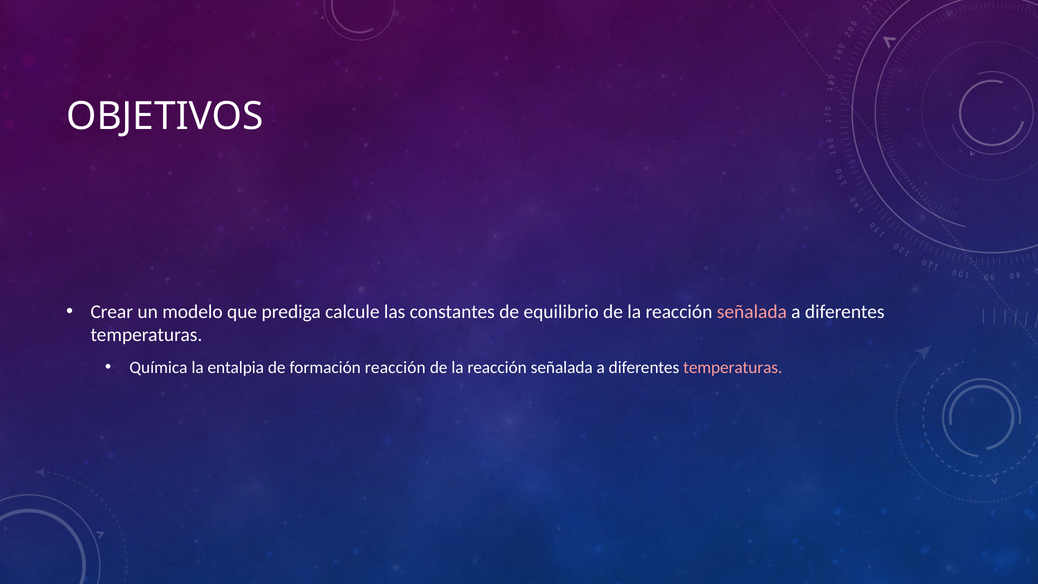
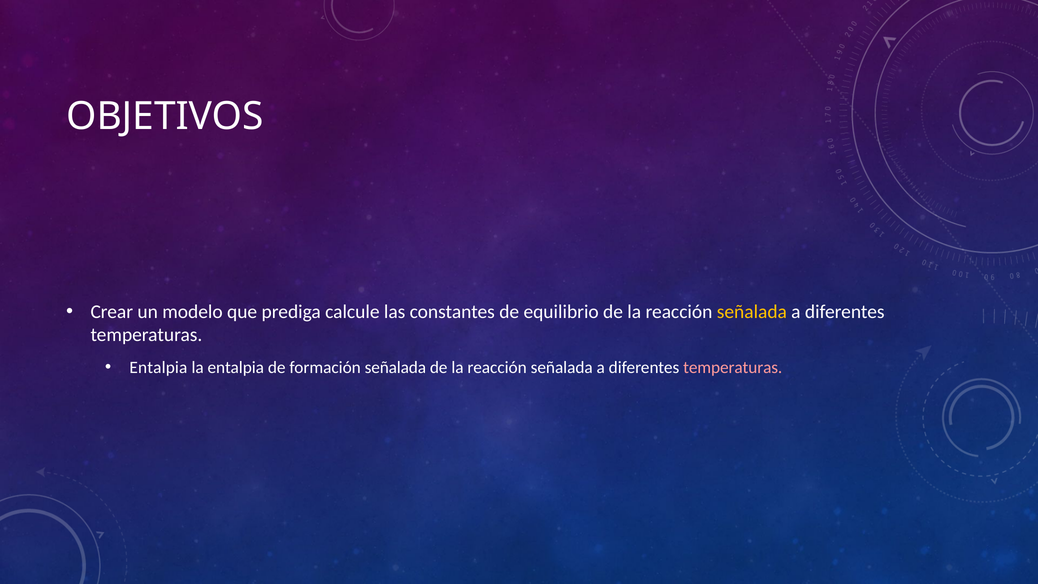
señalada colour: pink -> yellow (752, 312)
Química: Química -> Entalpia (158, 368)
formación reacción: reacción -> señalada (395, 368)
